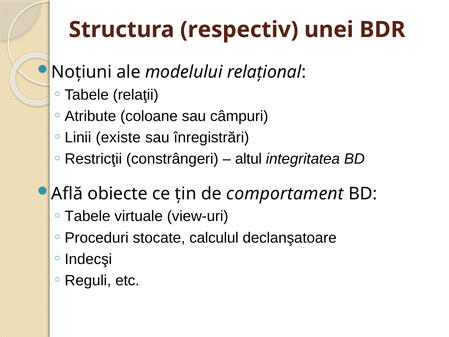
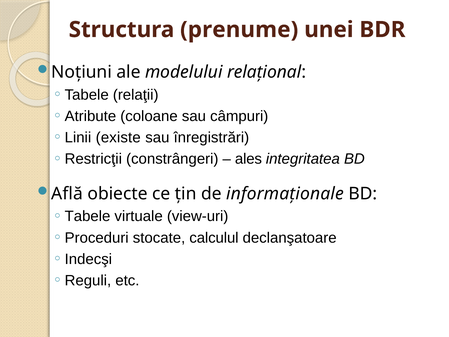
respectiv: respectiv -> prenume (239, 30)
altul: altul -> ales (248, 159)
comportament: comportament -> informaţionale (285, 193)
